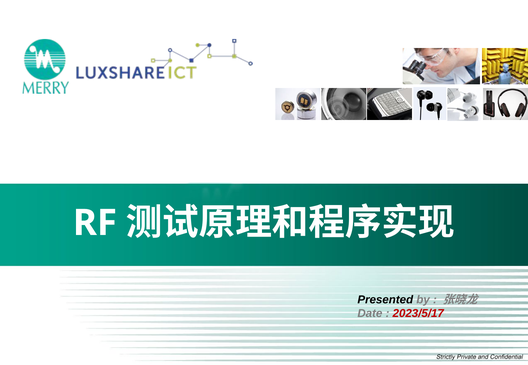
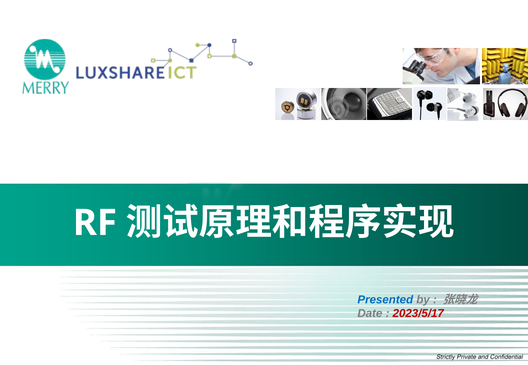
Presented colour: black -> blue (385, 300)
